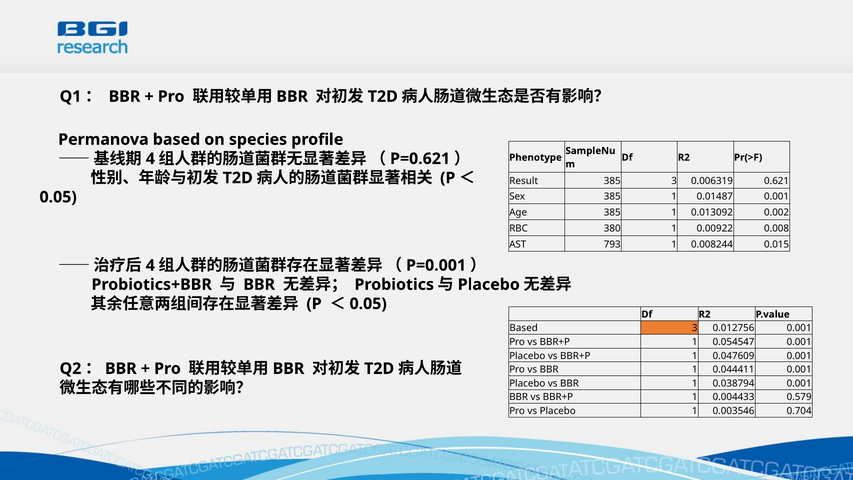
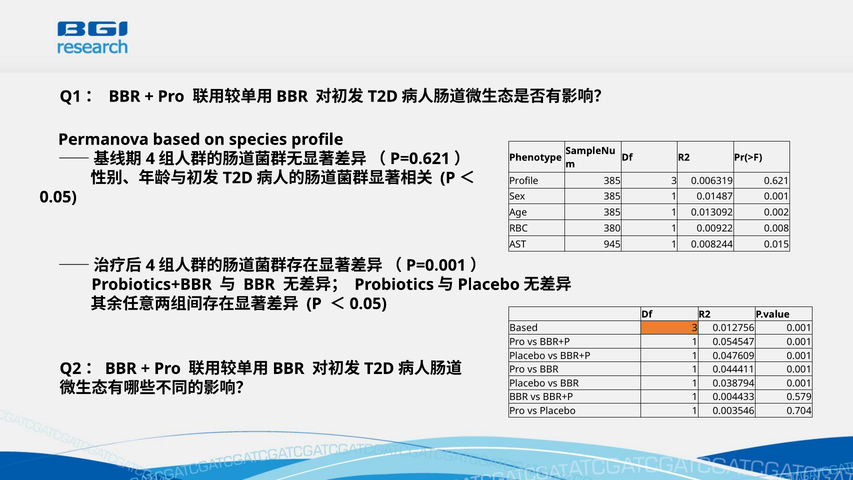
Result: Result -> Profile (524, 181)
793: 793 -> 945 (612, 244)
